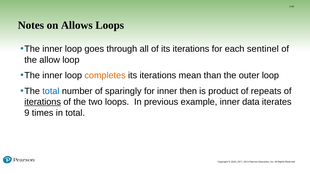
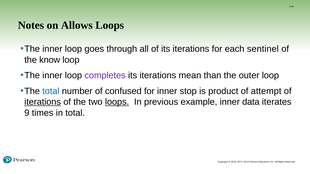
allow: allow -> know (50, 60)
completes colour: orange -> purple (105, 76)
sparingly: sparingly -> confused (123, 91)
then: then -> stop (188, 91)
repeats: repeats -> attempt (266, 91)
loops underline: none -> present (117, 102)
